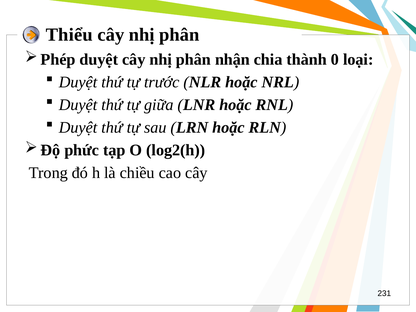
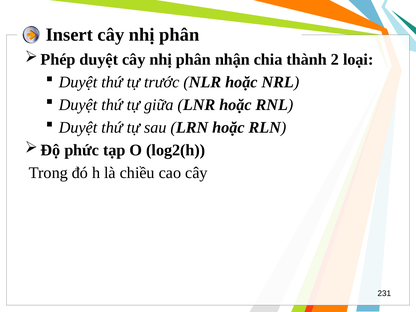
Thiểu: Thiểu -> Insert (69, 35)
0: 0 -> 2 (335, 59)
